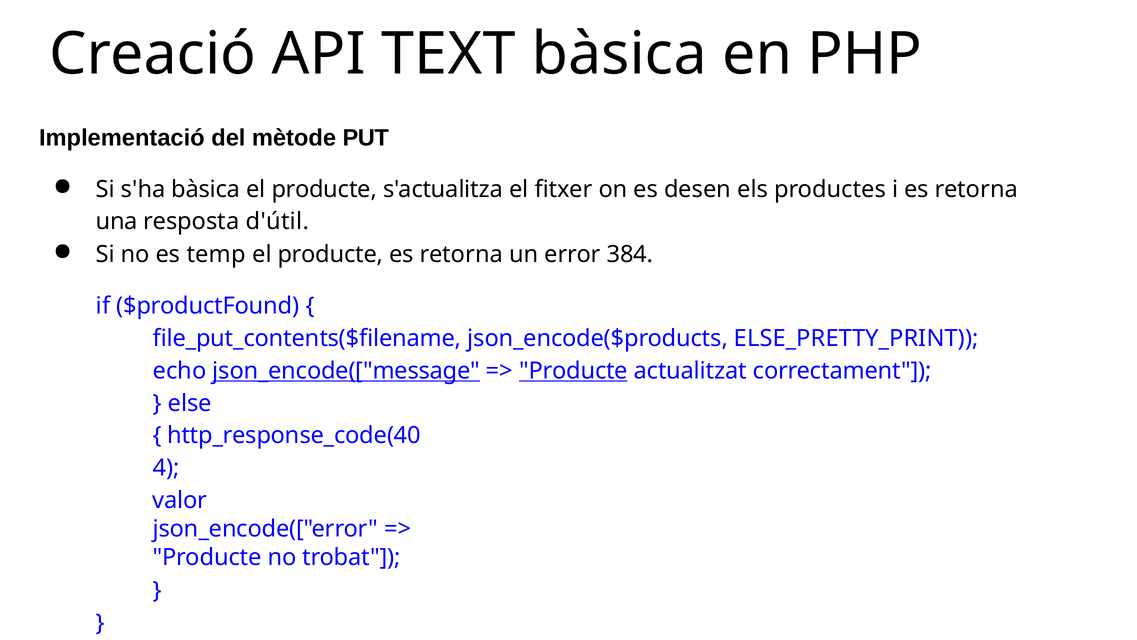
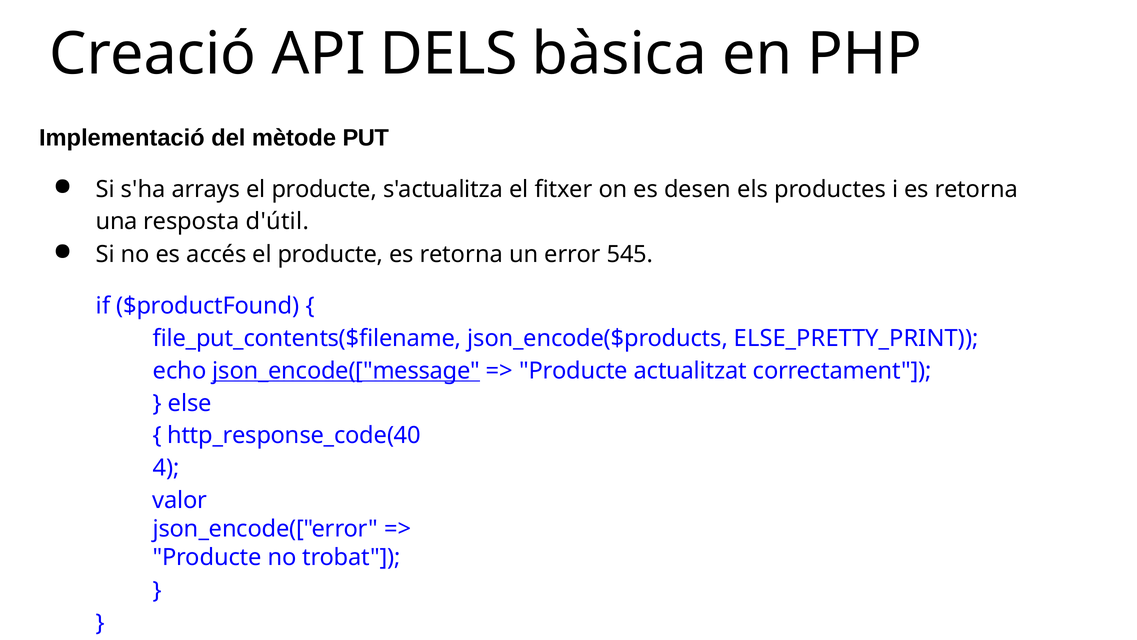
TEXT: TEXT -> DELS (449, 54)
s'ha bàsica: bàsica -> arrays (206, 189)
temp: temp -> accés (216, 254)
384: 384 -> 545 (630, 254)
Producte underline: present -> none (573, 371)
